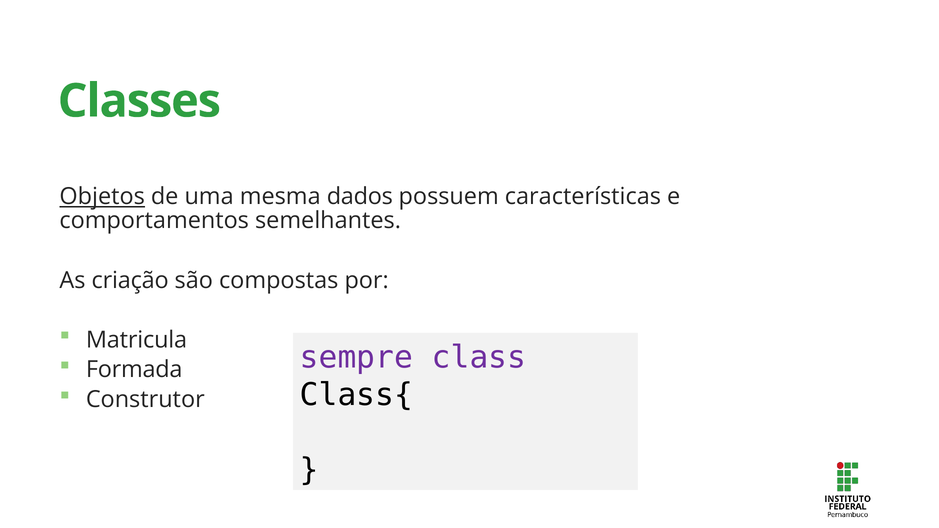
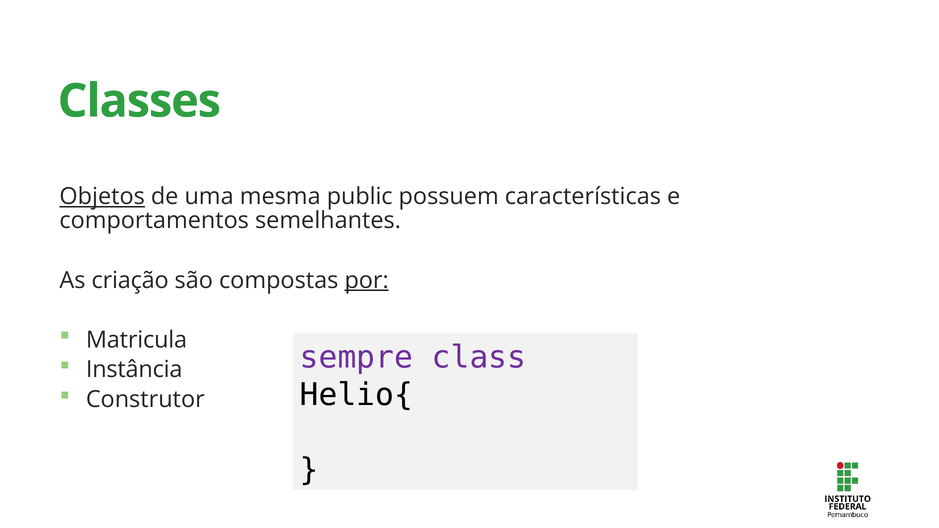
dados: dados -> public (360, 197)
por underline: none -> present (367, 280)
Formada: Formada -> Instância (134, 370)
Class{: Class{ -> Helio{ (357, 395)
